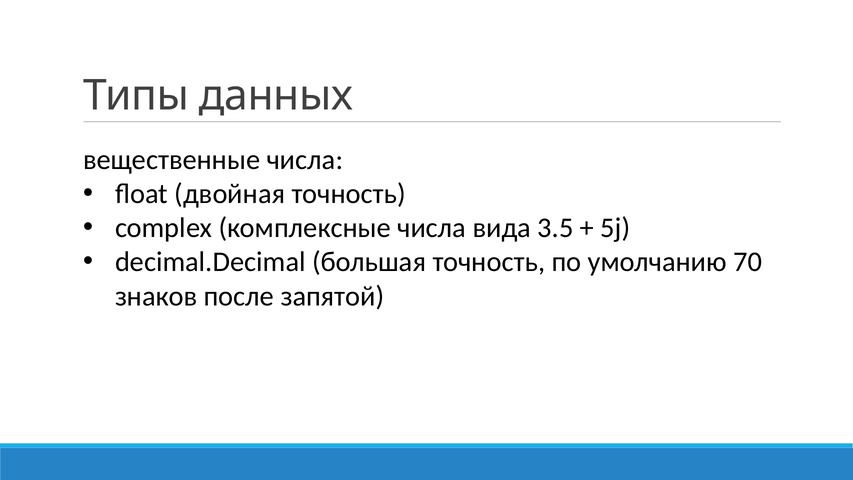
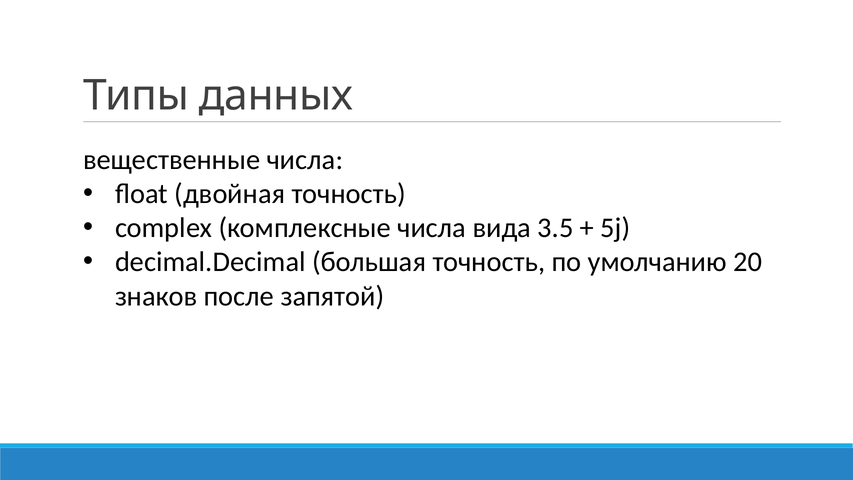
70: 70 -> 20 (748, 262)
